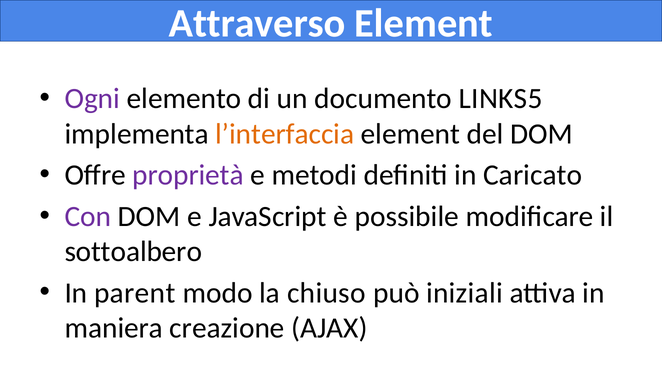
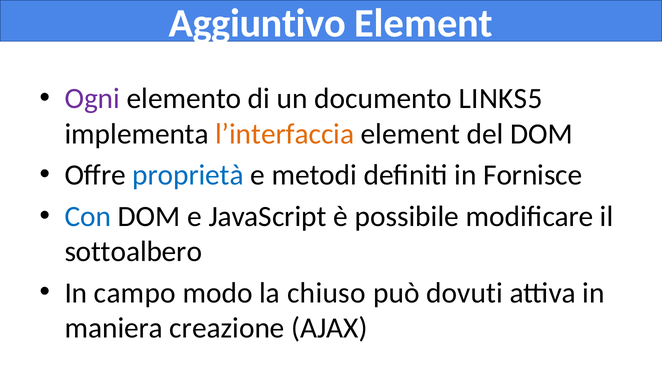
Attraverso: Attraverso -> Aggiuntivo (257, 24)
proprietà colour: purple -> blue (188, 175)
Caricato: Caricato -> Fornisce (533, 175)
Con colour: purple -> blue (88, 217)
parent: parent -> campo (135, 293)
iniziali: iniziali -> dovuti (465, 293)
